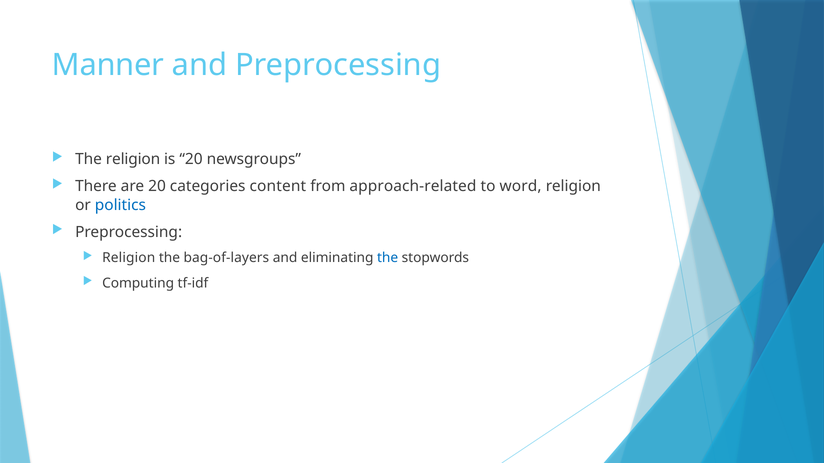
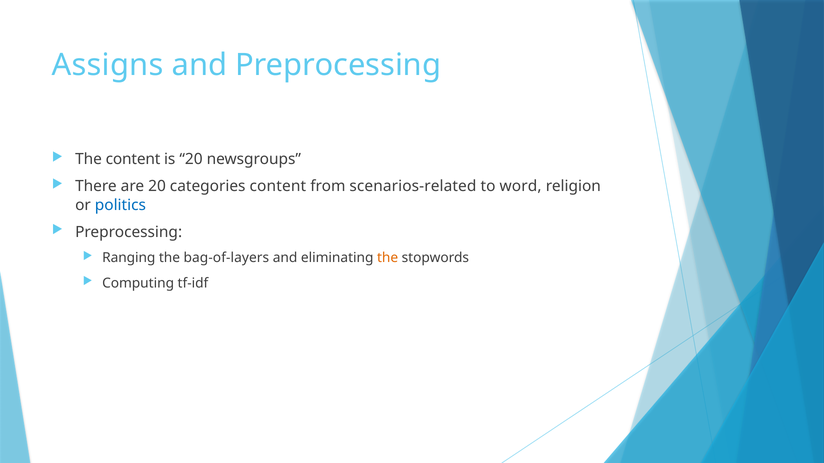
Manner: Manner -> Assigns (108, 65)
The religion: religion -> content (133, 159)
approach-related: approach-related -> scenarios-related (413, 187)
Religion: Religion -> Ranging (129, 258)
the colour: blue -> orange (388, 258)
